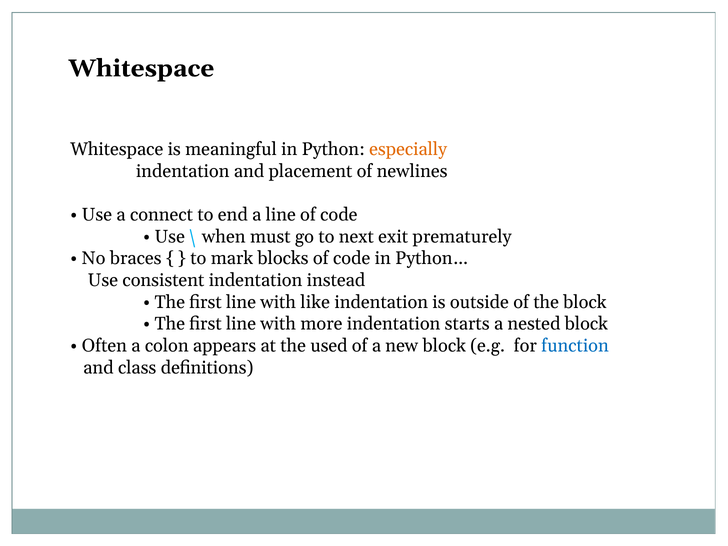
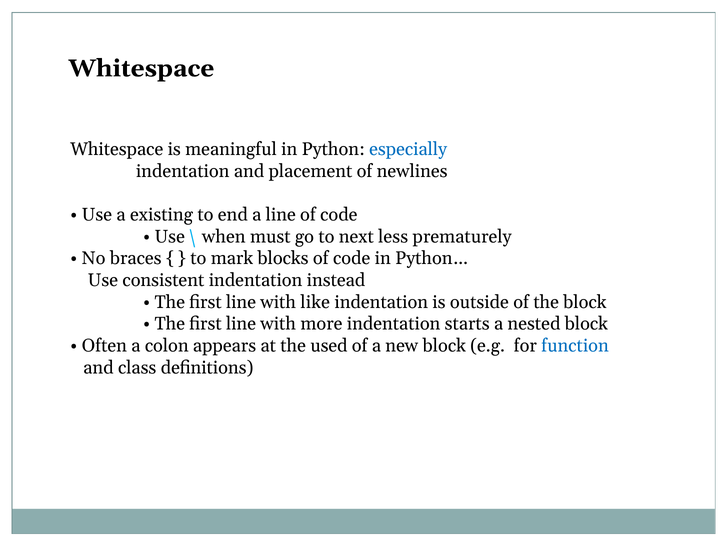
especially colour: orange -> blue (408, 149)
connect: connect -> existing (161, 215)
exit: exit -> less (393, 237)
